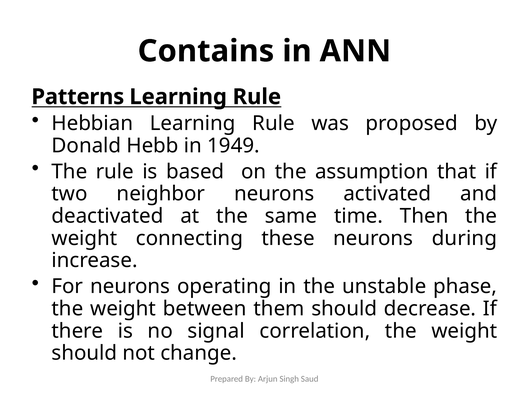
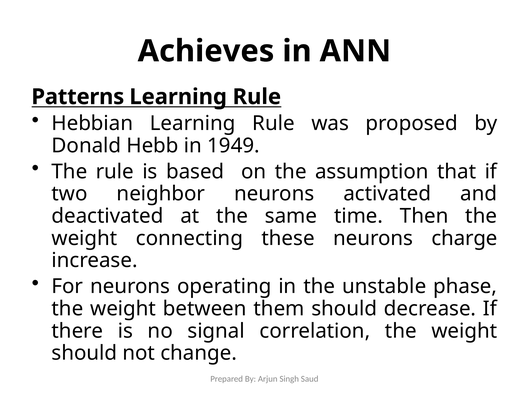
Contains: Contains -> Achieves (206, 51)
during: during -> charge (465, 238)
